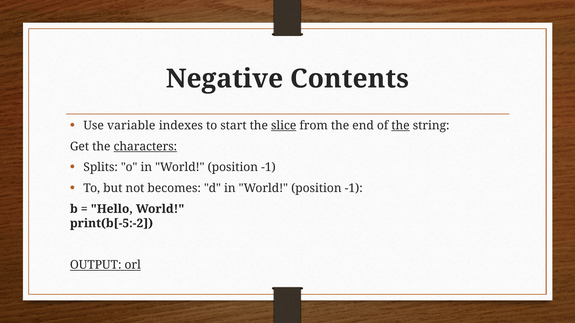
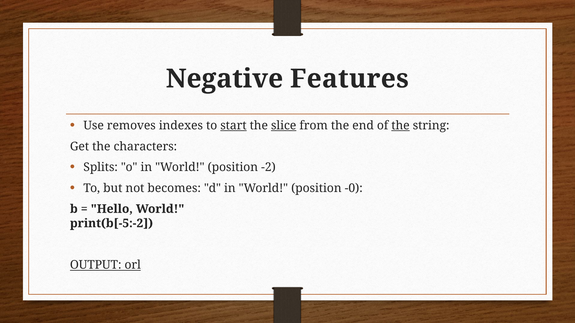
Contents: Contents -> Features (349, 79)
variable: variable -> removes (131, 126)
start underline: none -> present (233, 126)
characters underline: present -> none (145, 147)
-1: -1 -> -2 (268, 168)
-1: -1 -> -0 (354, 188)
